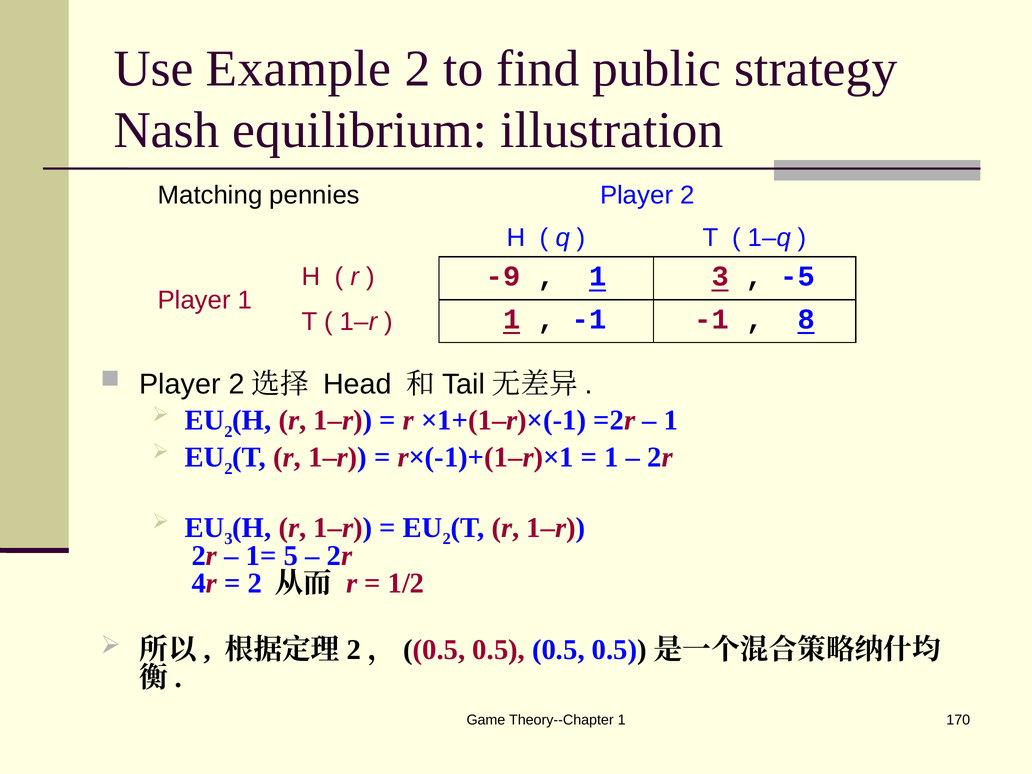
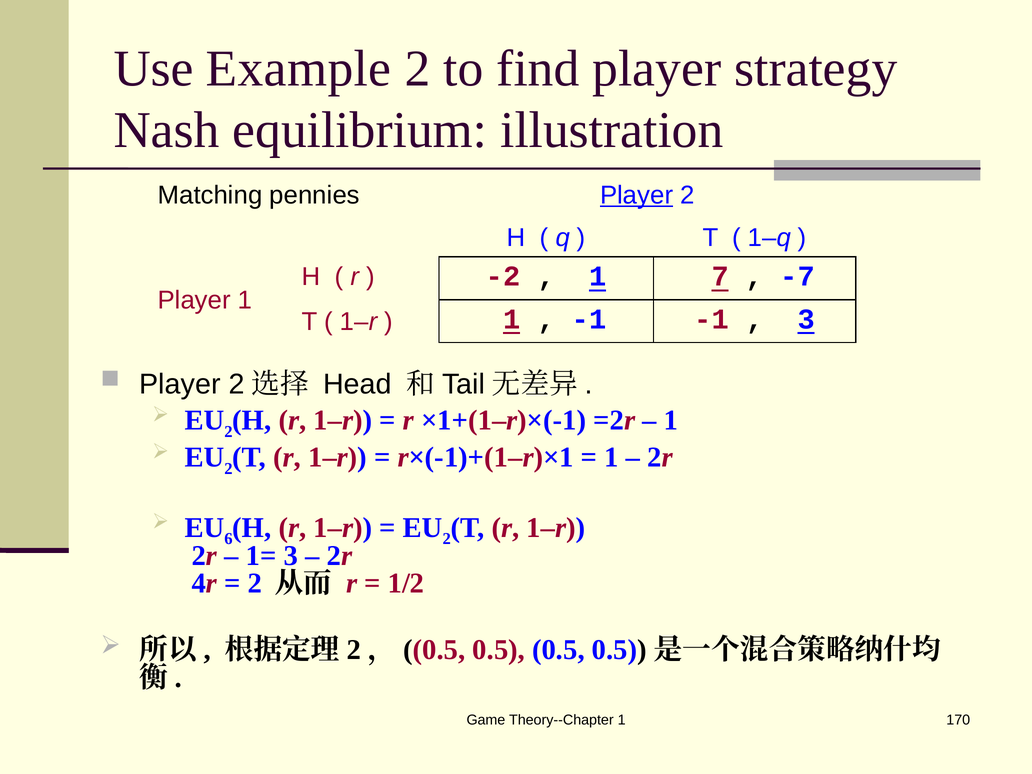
find public: public -> player (657, 68)
Player underline: none -> present (637, 195)
-9: -9 -> -2 (503, 276)
1 3: 3 -> 7 (720, 276)
-5: -5 -> -7 (798, 276)
8: 8 -> 3 (806, 319)
3: 3 -> 6 (228, 539)
1= 5: 5 -> 3 (291, 556)
